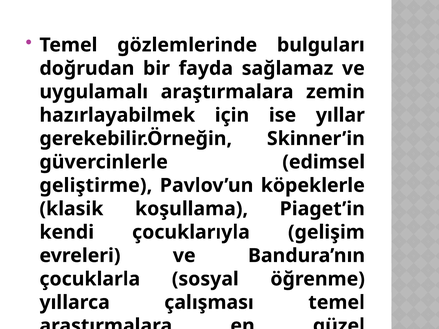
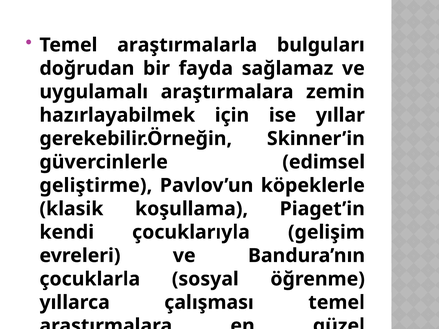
gözlemlerinde: gözlemlerinde -> araştırmalarla (187, 45)
